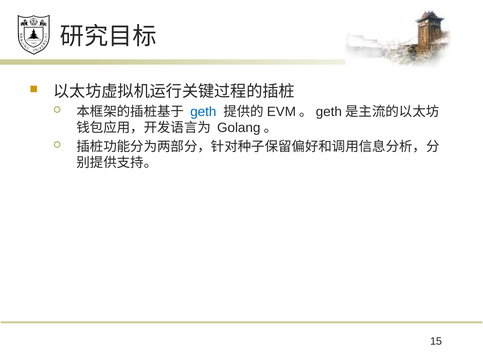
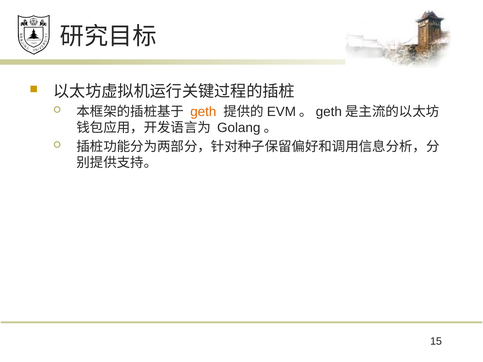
geth colour: blue -> orange (203, 112)
